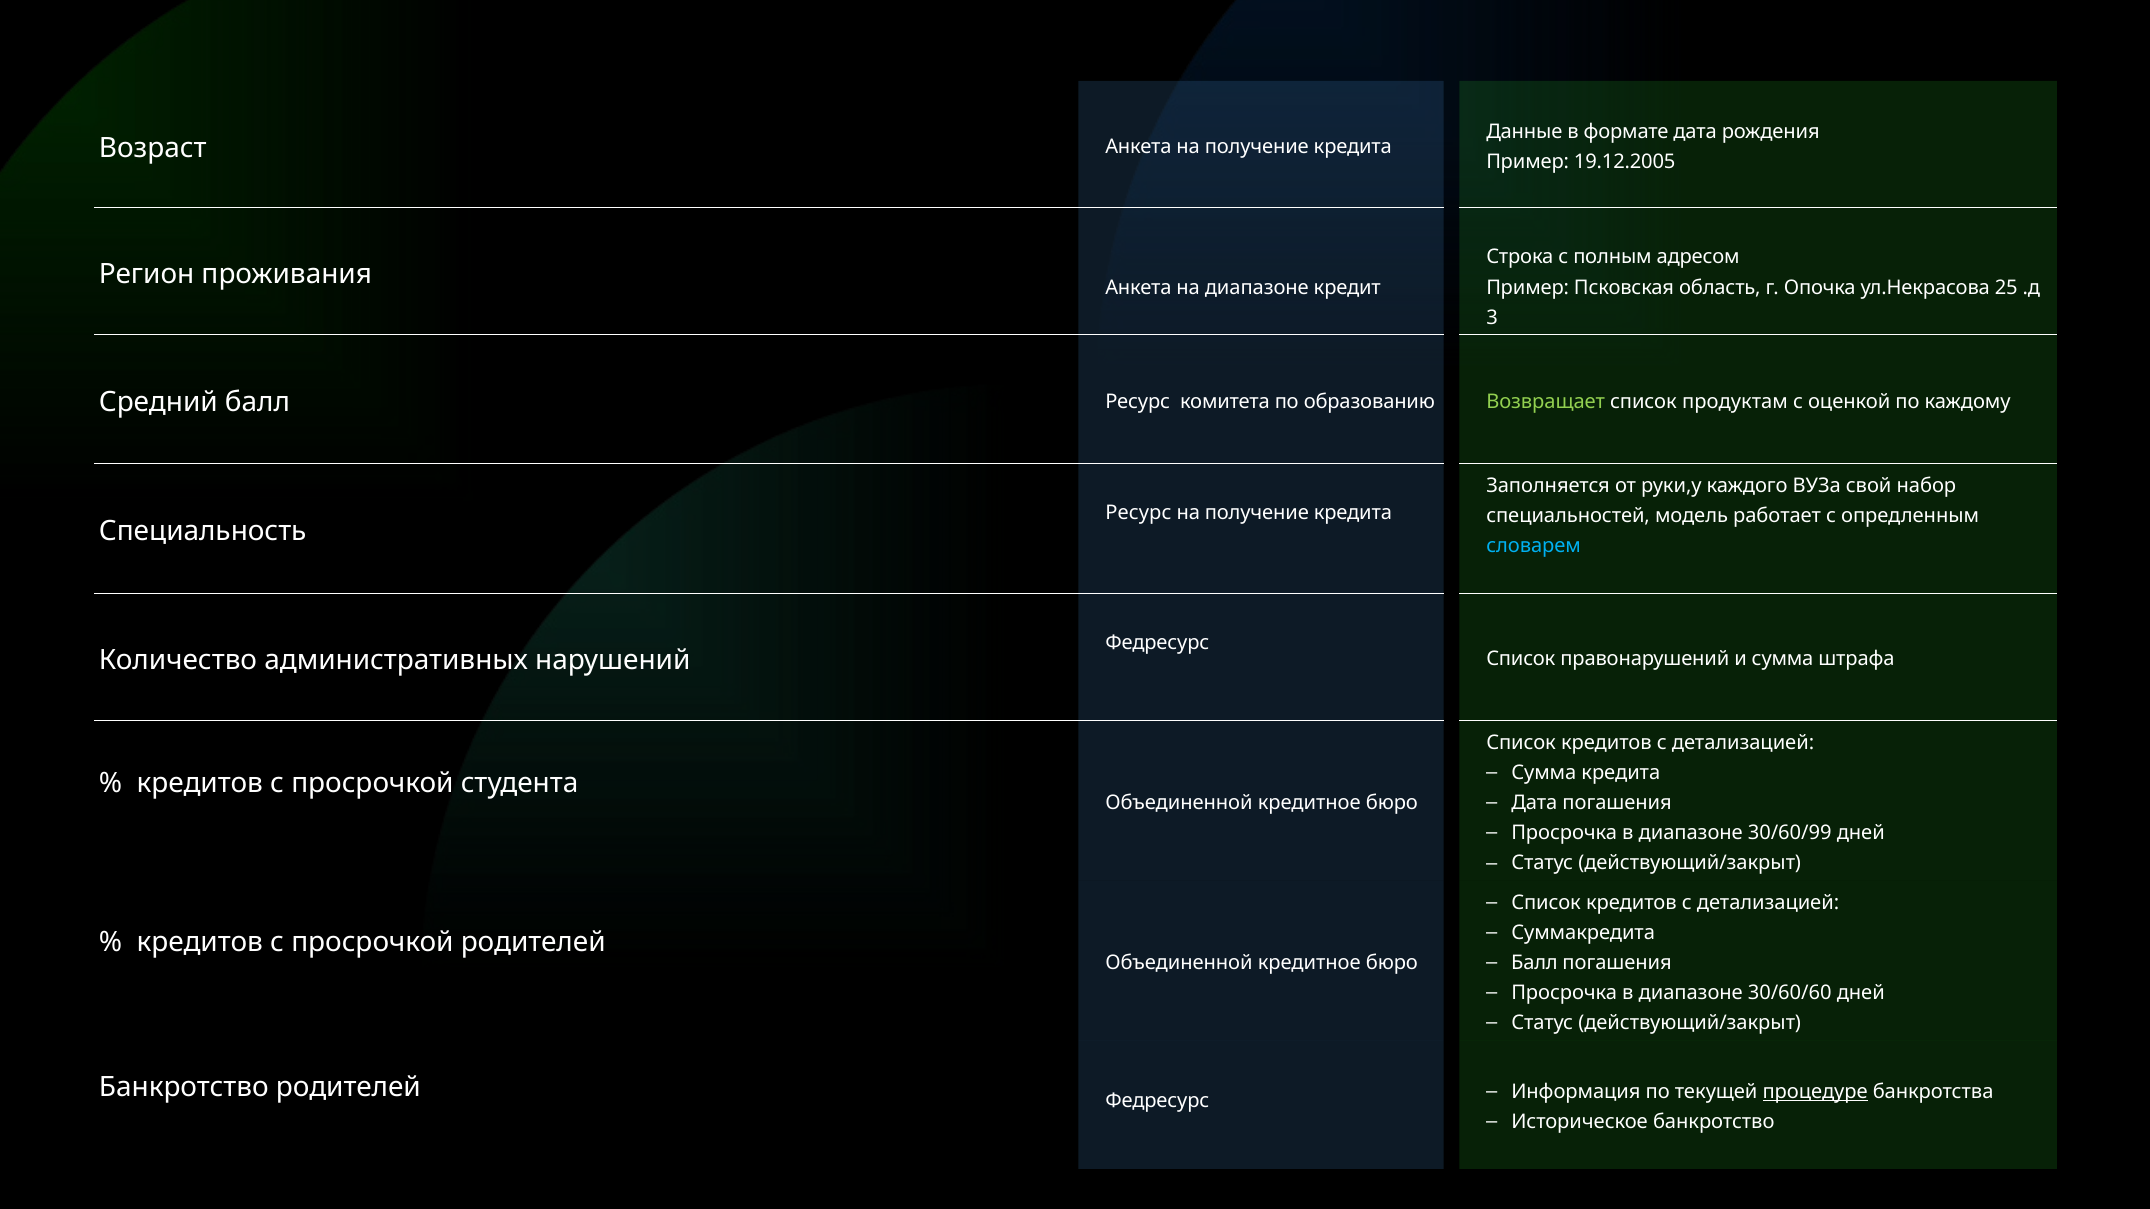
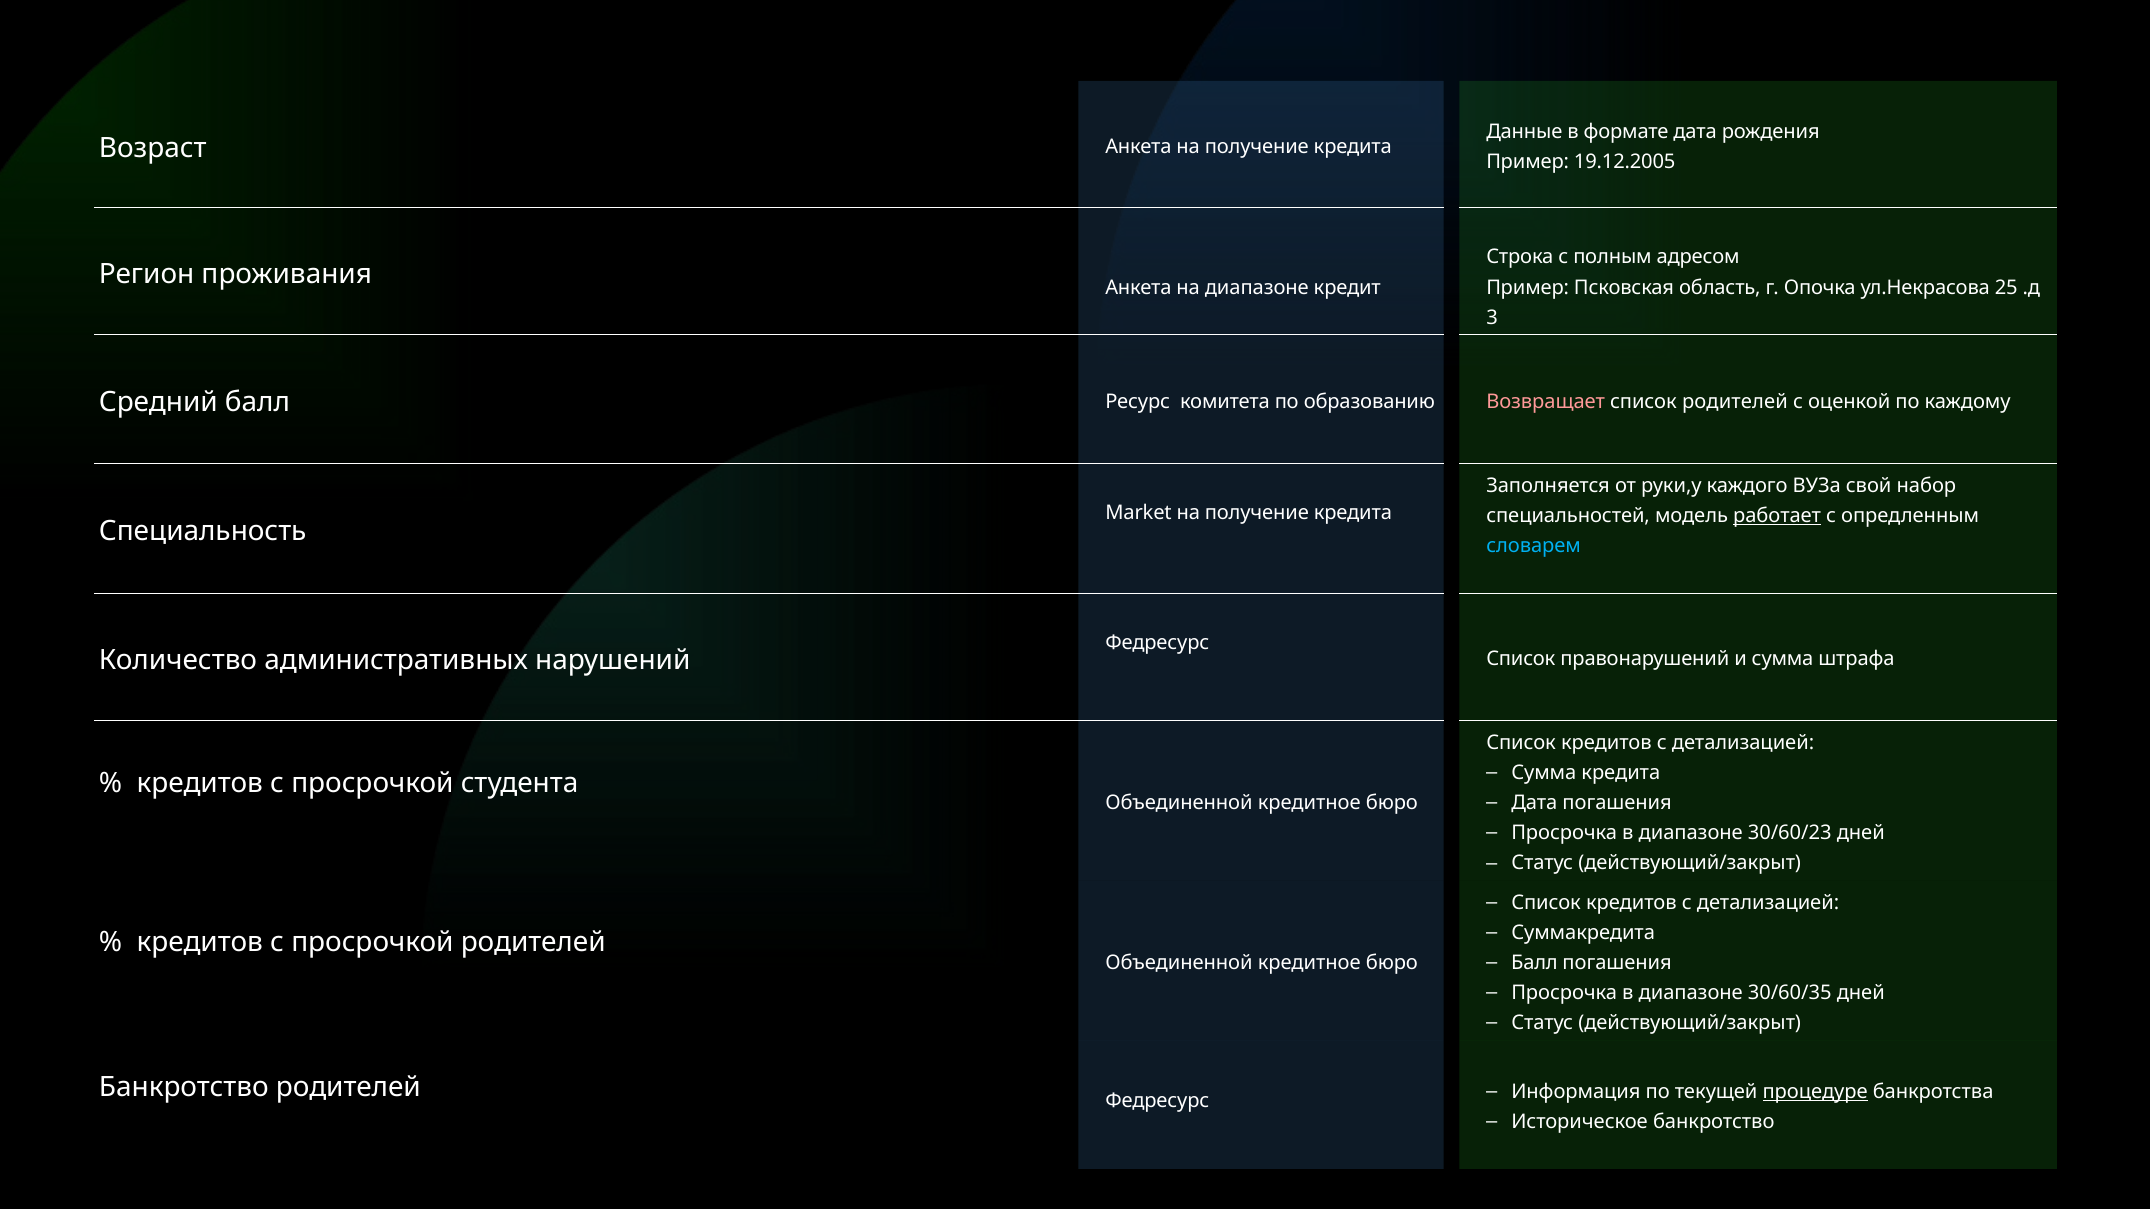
Возвращает colour: light green -> pink (1546, 402)
список продуктам: продуктам -> родителей (1735, 402)
Ресурс: Ресурс -> Market (1139, 513)
работает underline: none -> present (1777, 516)
30/60/99: 30/60/99 -> 30/60/23 (1790, 833)
30/60/60: 30/60/60 -> 30/60/35 (1790, 993)
